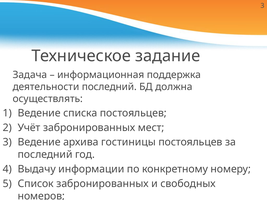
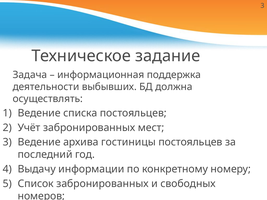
деятельности последний: последний -> выбывших (109, 87)
